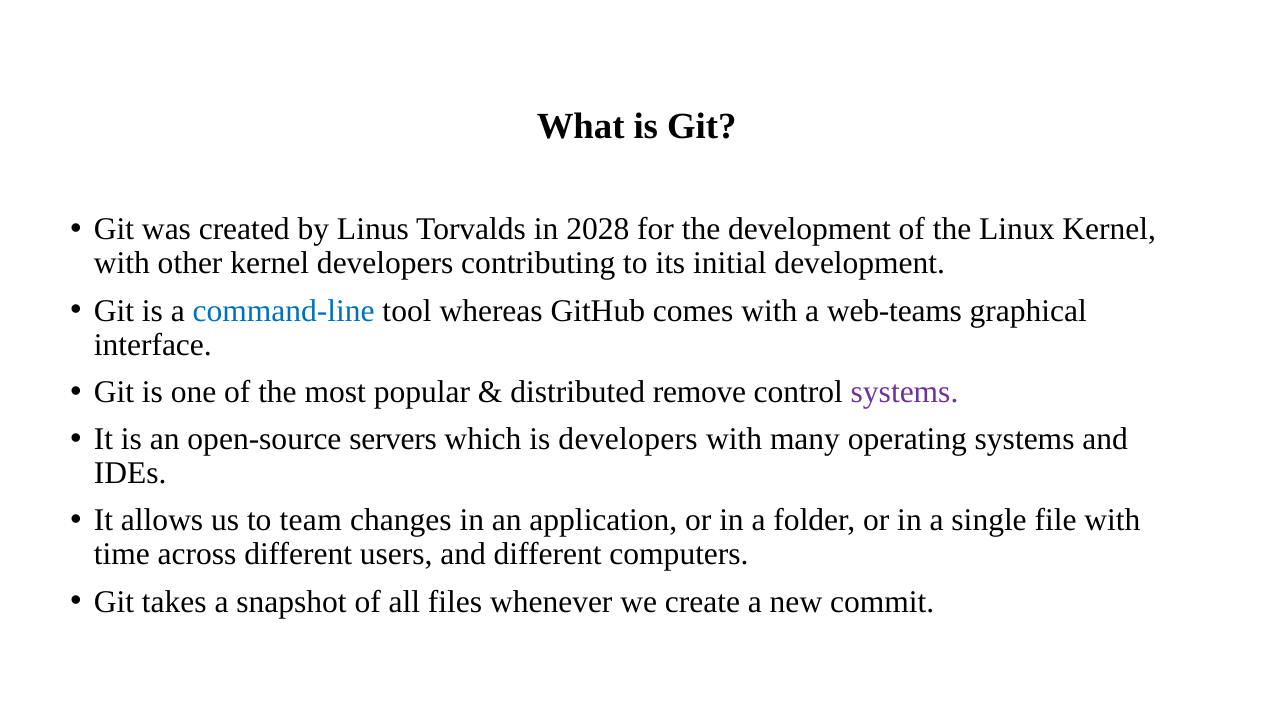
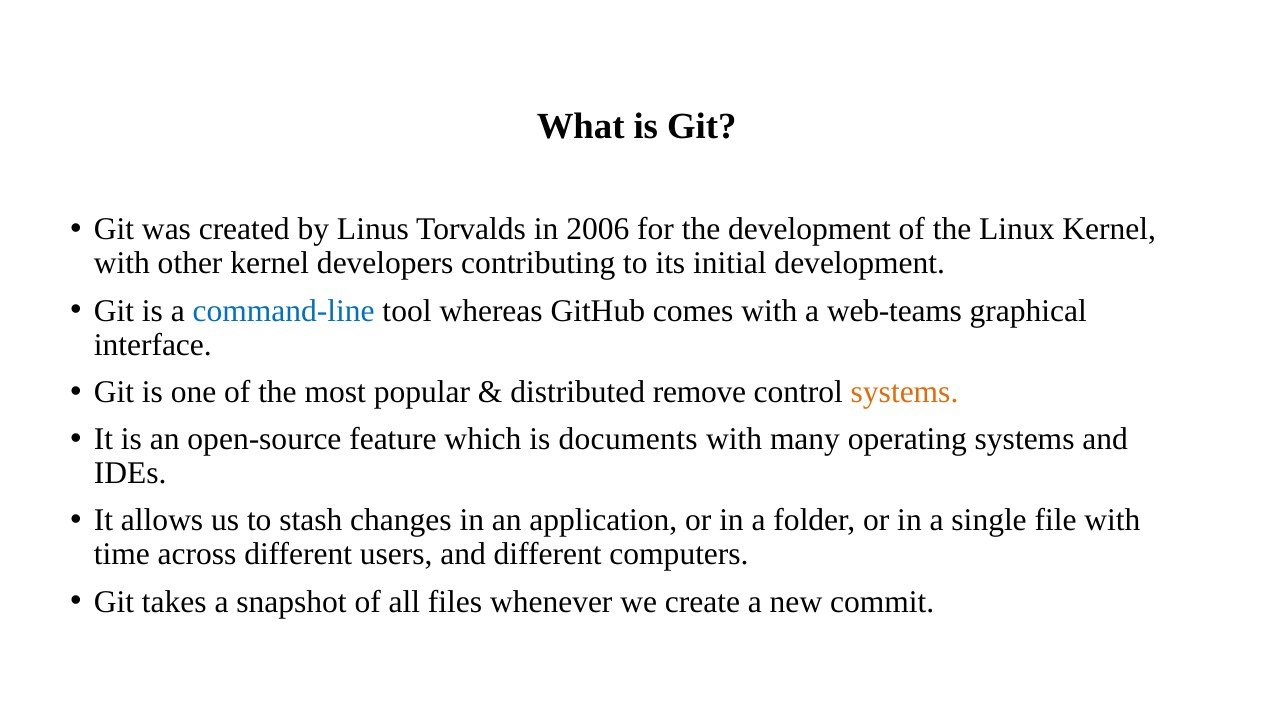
2028: 2028 -> 2006 (598, 229)
systems colour: purple -> orange (905, 391)
servers: servers -> feature (393, 439)
is developers: developers -> documents (628, 439)
team: team -> stash (311, 520)
